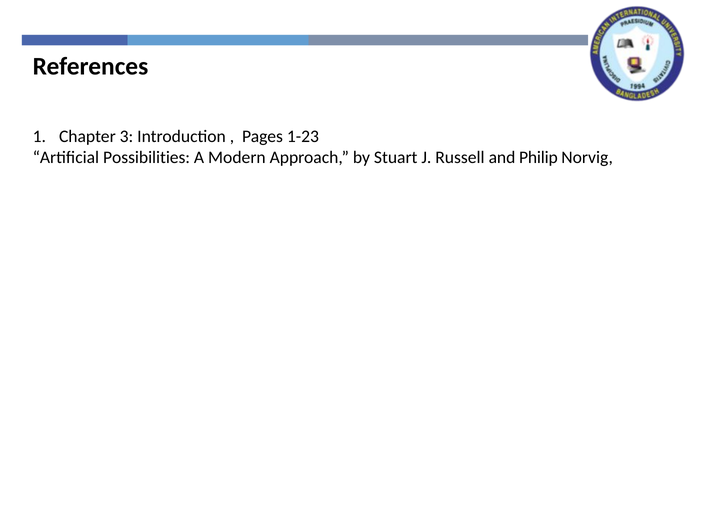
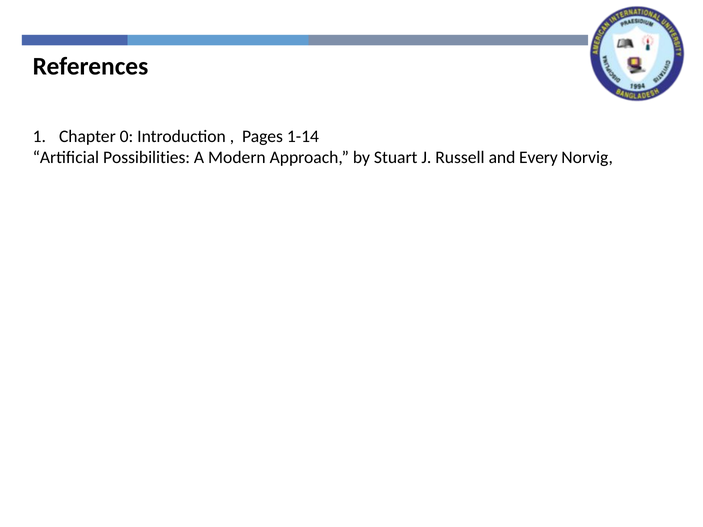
3: 3 -> 0 (126, 137)
1-23: 1-23 -> 1-14 (303, 137)
Philip: Philip -> Every (538, 158)
